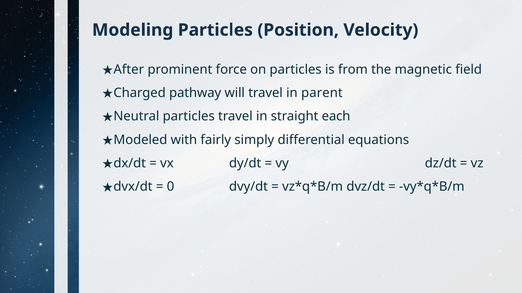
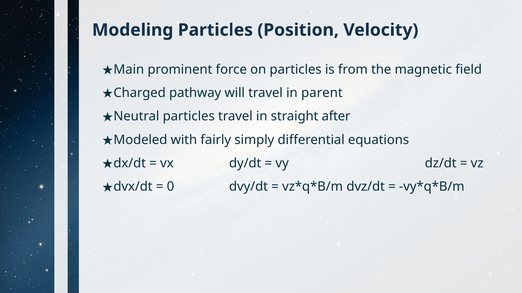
After: After -> Main (129, 70)
each: each -> after (336, 117)
